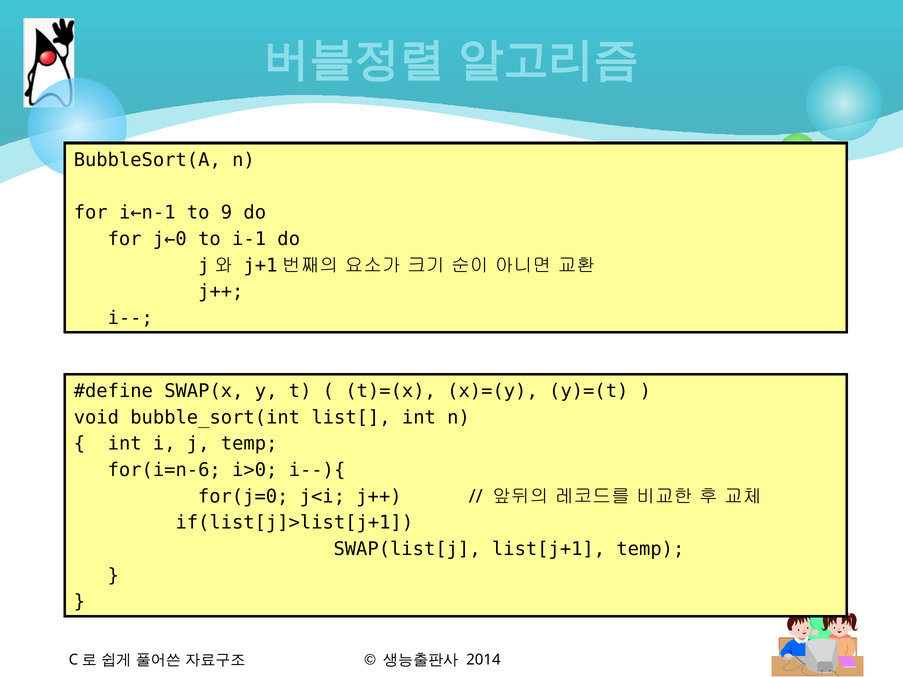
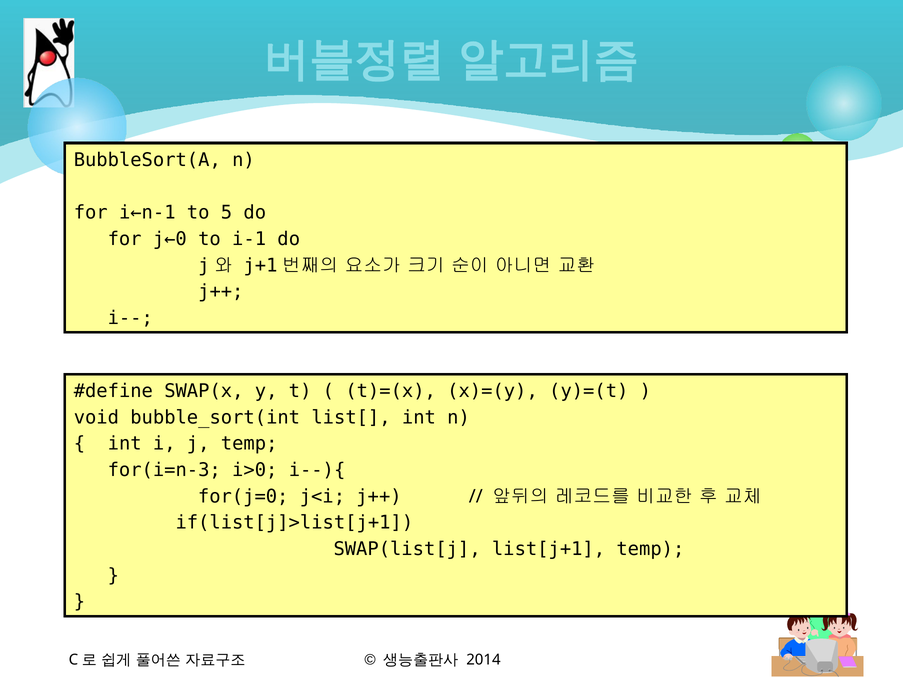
9: 9 -> 5 (227, 213)
for(i=n-6: for(i=n-6 -> for(i=n-3 (164, 470)
